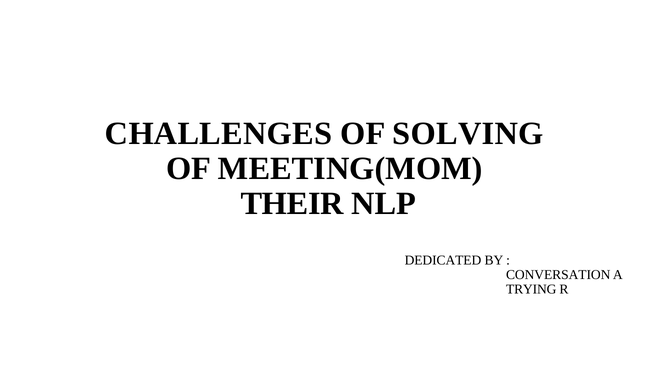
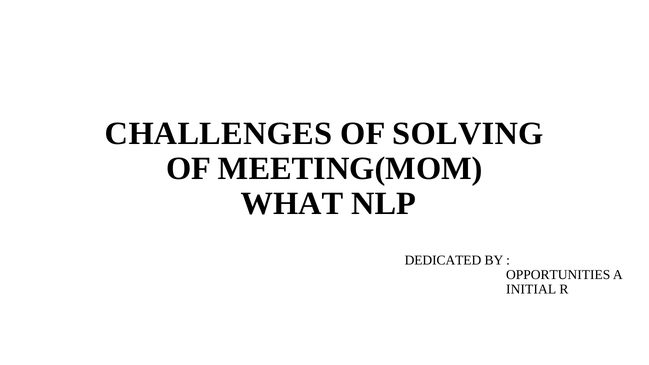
THEIR: THEIR -> WHAT (292, 204)
CONVERSATION: CONVERSATION -> OPPORTUNITIES (558, 275)
TRYING: TRYING -> INITIAL (531, 290)
